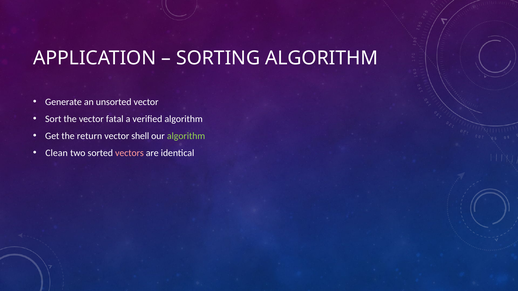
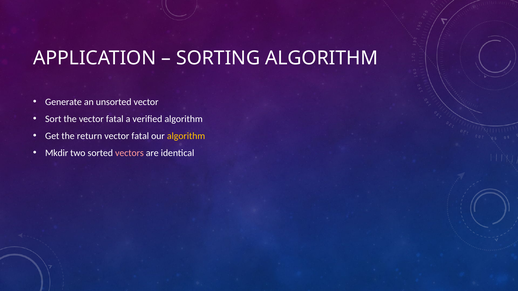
shell: shell -> fatal (140, 136)
algorithm colour: light green -> yellow (186, 136)
Clean: Clean -> Mkdir (57, 153)
